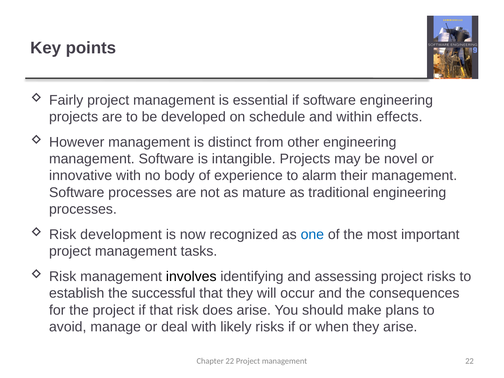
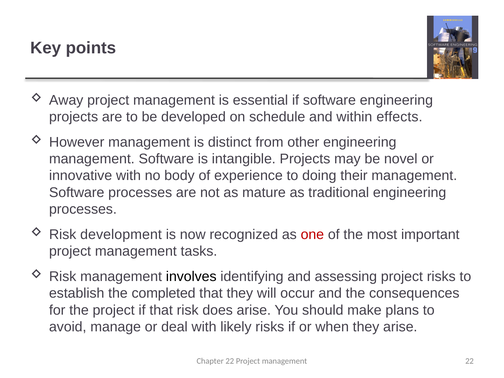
Fairly: Fairly -> Away (66, 100)
alarm: alarm -> doing (319, 176)
one colour: blue -> red (312, 235)
successful: successful -> completed (164, 293)
